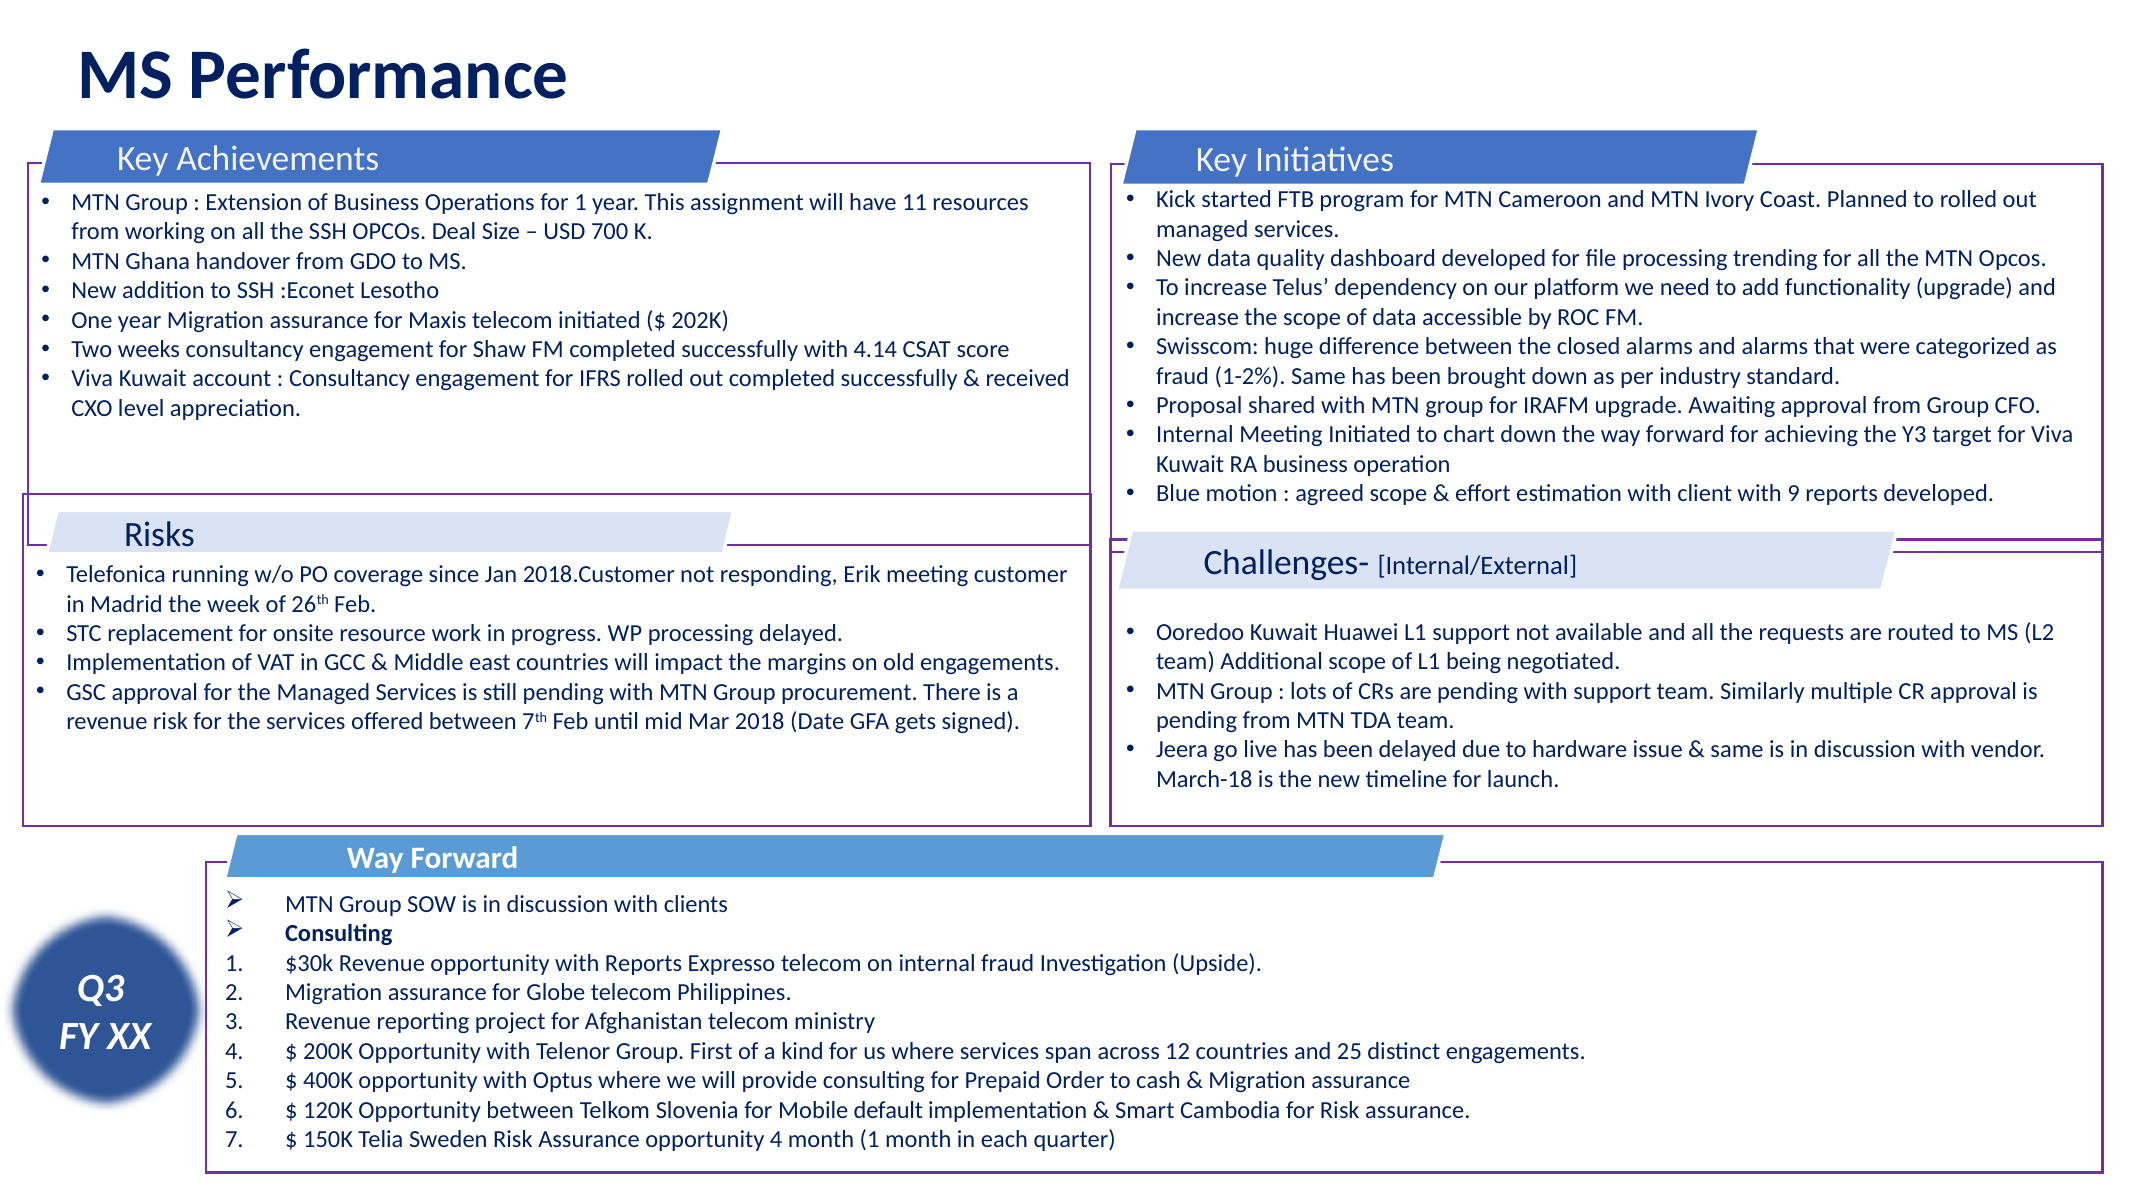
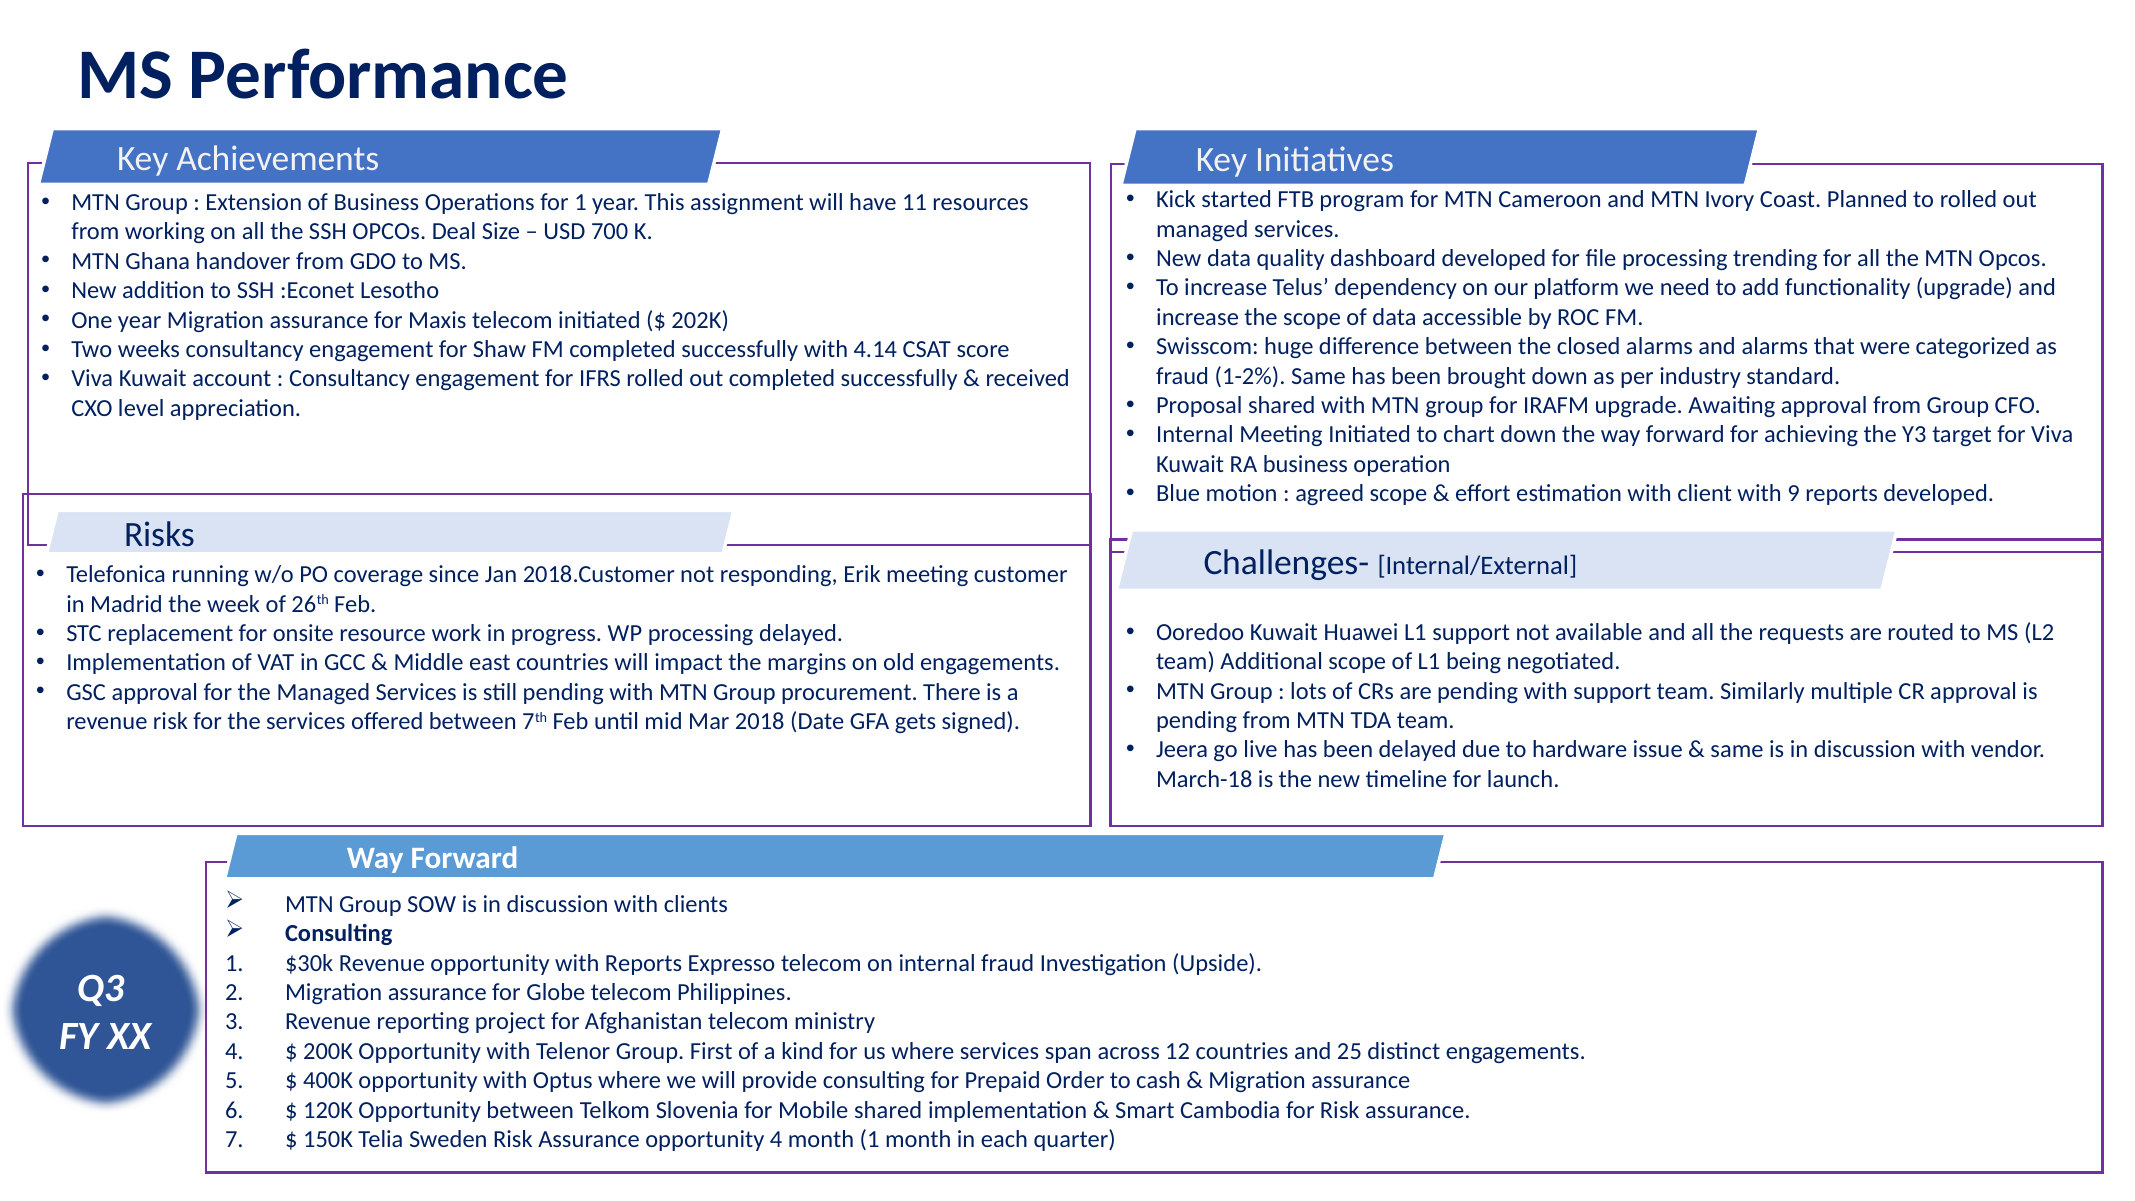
Mobile default: default -> shared (888, 1110)
